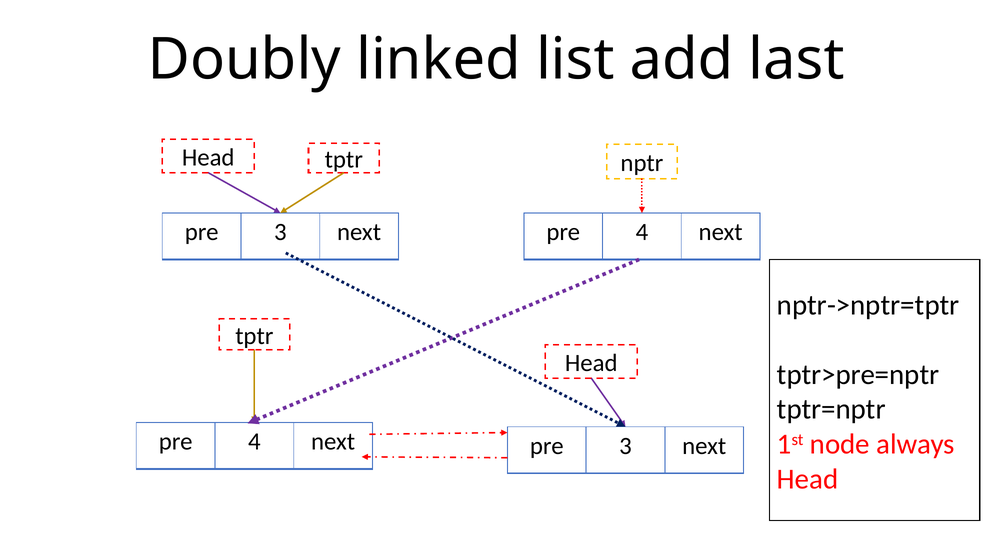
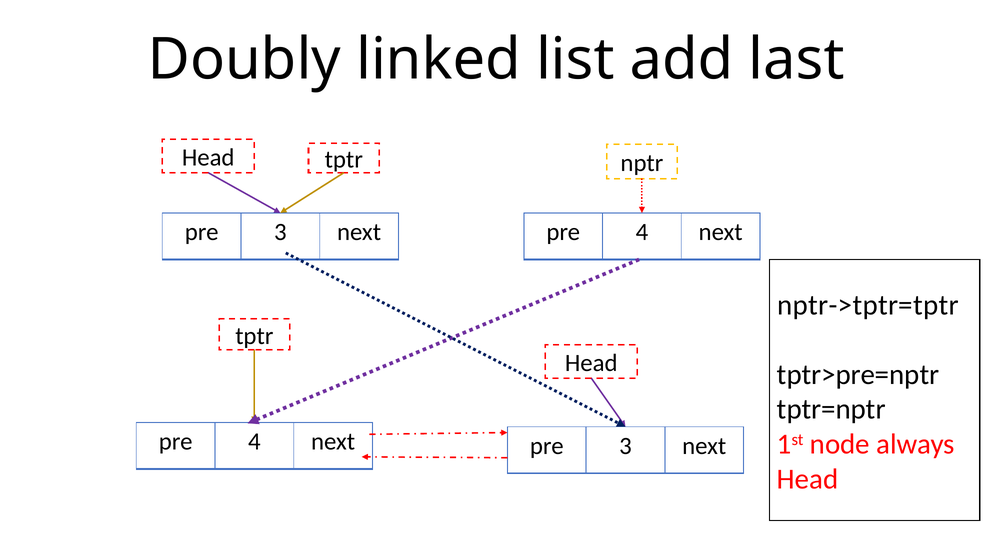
nptr->nptr=tptr: nptr->nptr=tptr -> nptr->tptr=tptr (868, 305)
